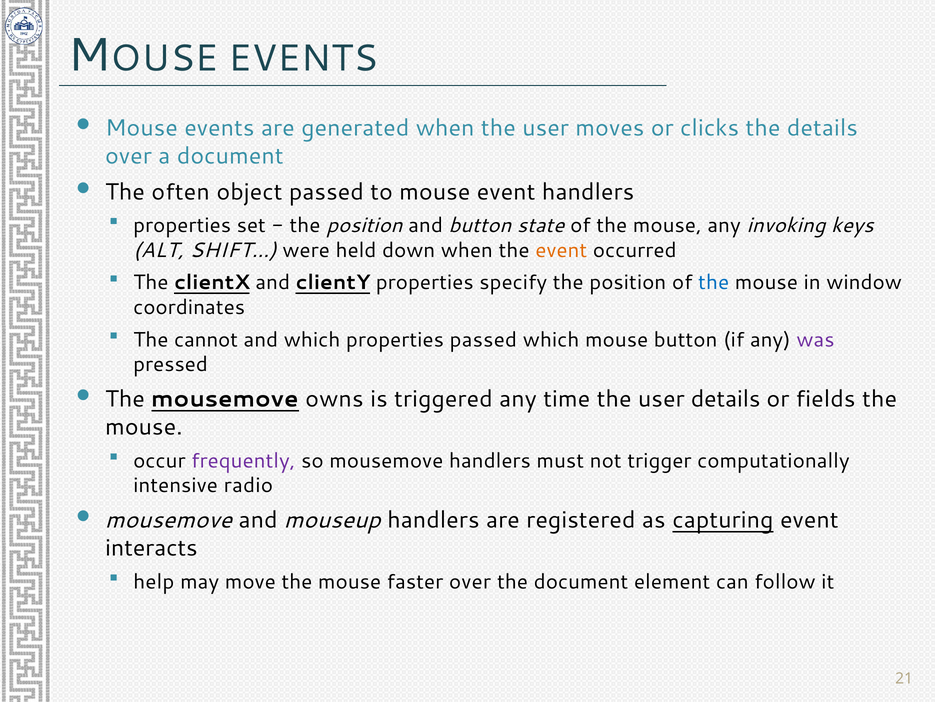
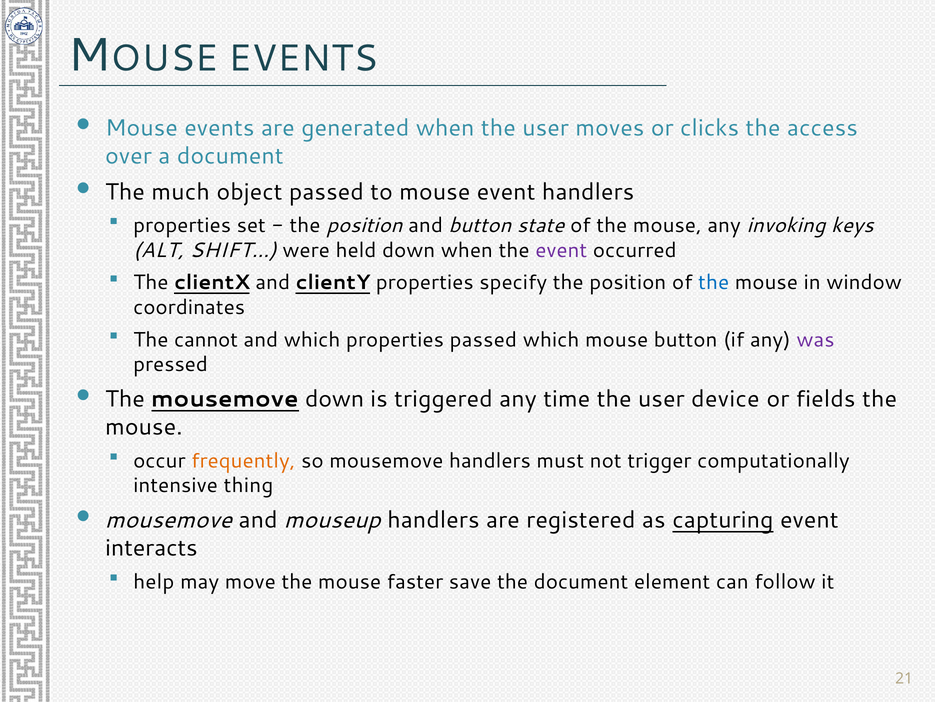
the details: details -> access (822, 128)
often: often -> much (181, 192)
event colour: orange -> purple (561, 250)
mousemove owns: owns -> down (335, 399)
user details: details -> device (725, 399)
frequently colour: purple -> orange (243, 460)
radio: radio -> thing (248, 485)
faster over: over -> save (470, 581)
